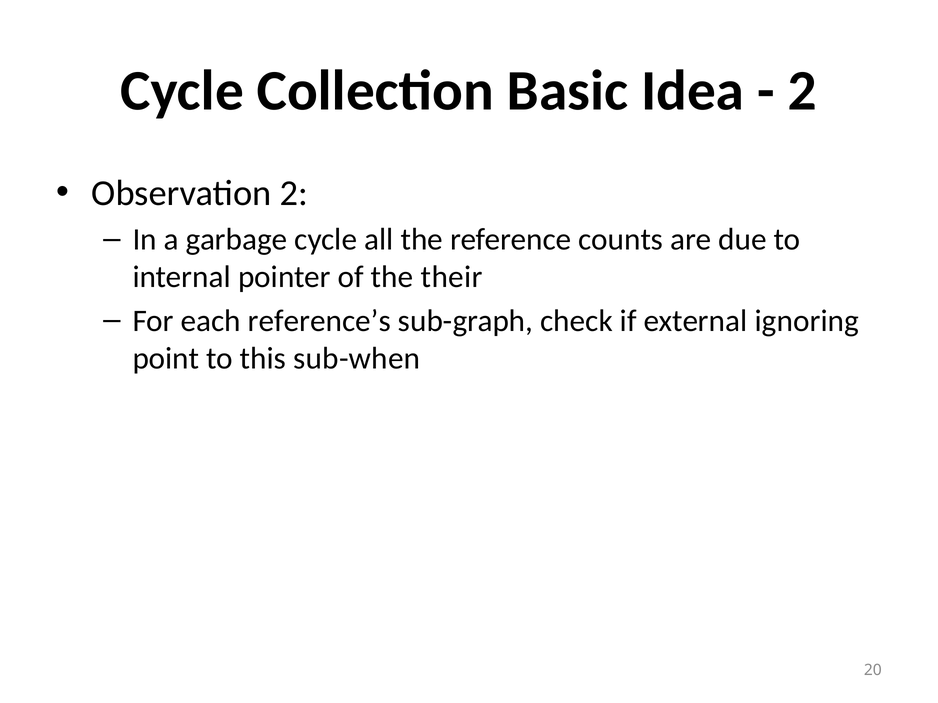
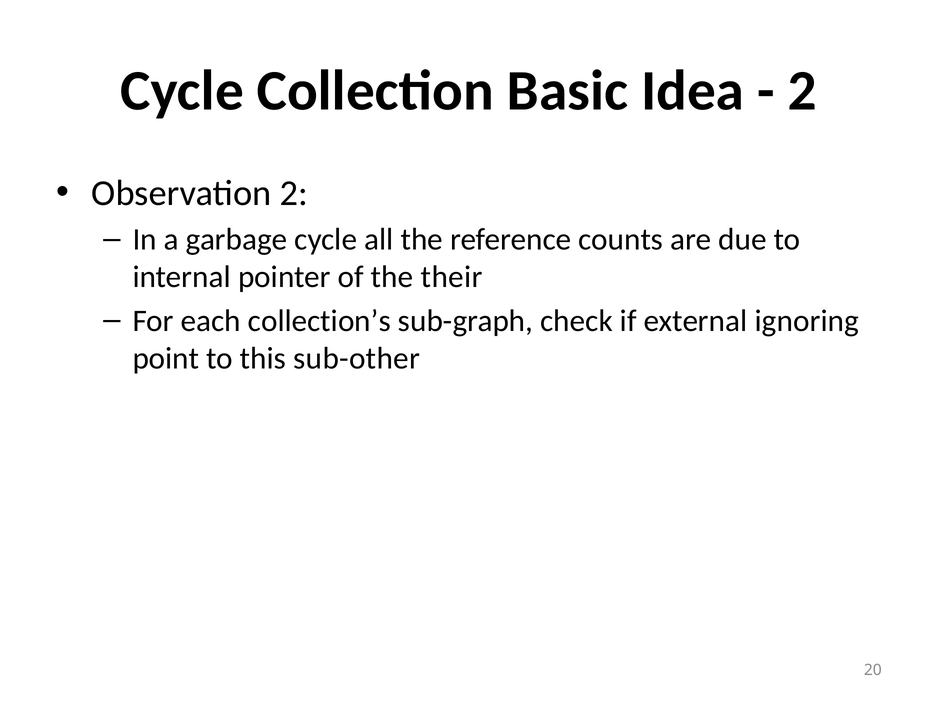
reference’s: reference’s -> collection’s (319, 321)
sub-when: sub-when -> sub-other (357, 359)
